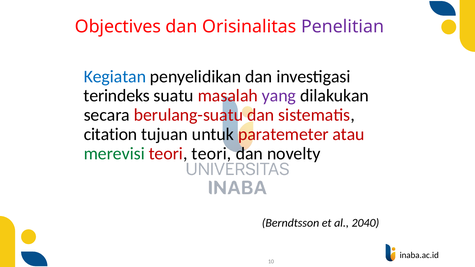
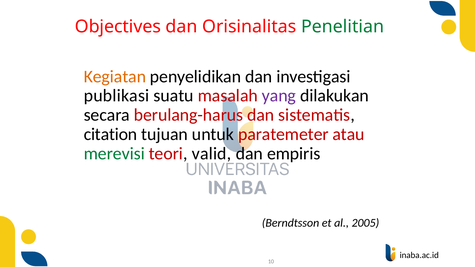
Penelitian colour: purple -> green (343, 27)
Kegiatan colour: blue -> orange (115, 77)
terindeks: terindeks -> publikasi (117, 96)
berulang-suatu: berulang-suatu -> berulang-harus (188, 115)
teori teori: teori -> valid (212, 154)
novelty: novelty -> empiris (294, 154)
2040: 2040 -> 2005 (365, 223)
